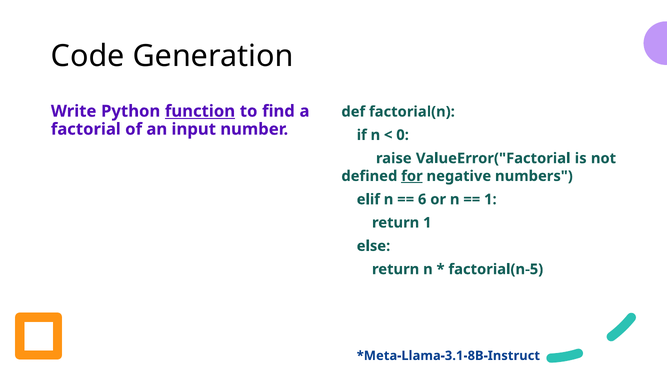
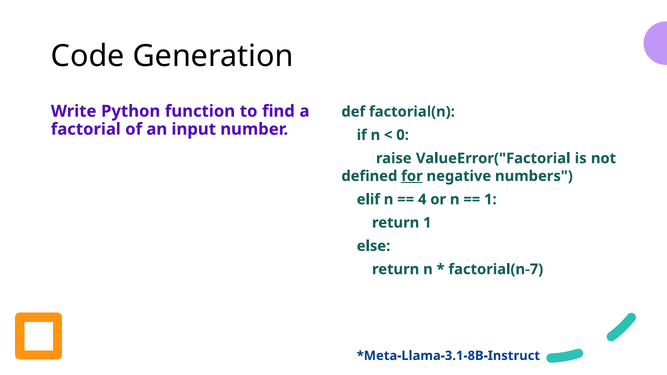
function underline: present -> none (200, 111)
6: 6 -> 4 (422, 199)
factorial(n-5: factorial(n-5 -> factorial(n-7 (496, 269)
